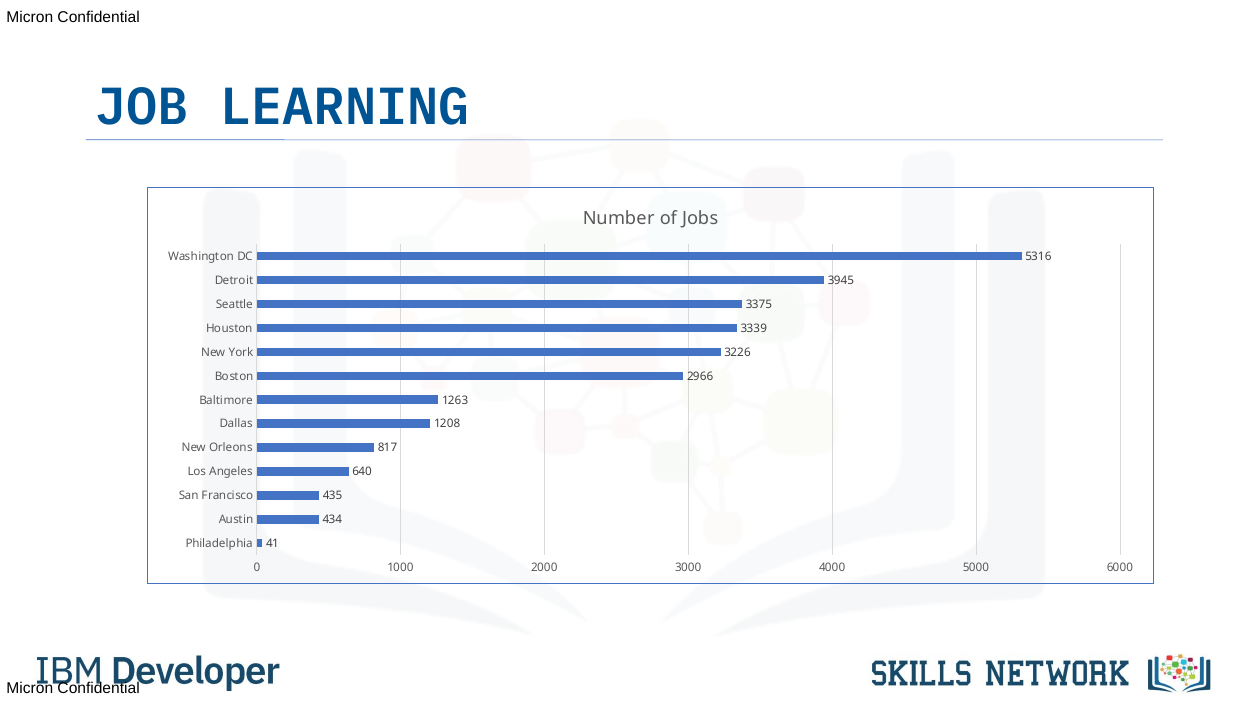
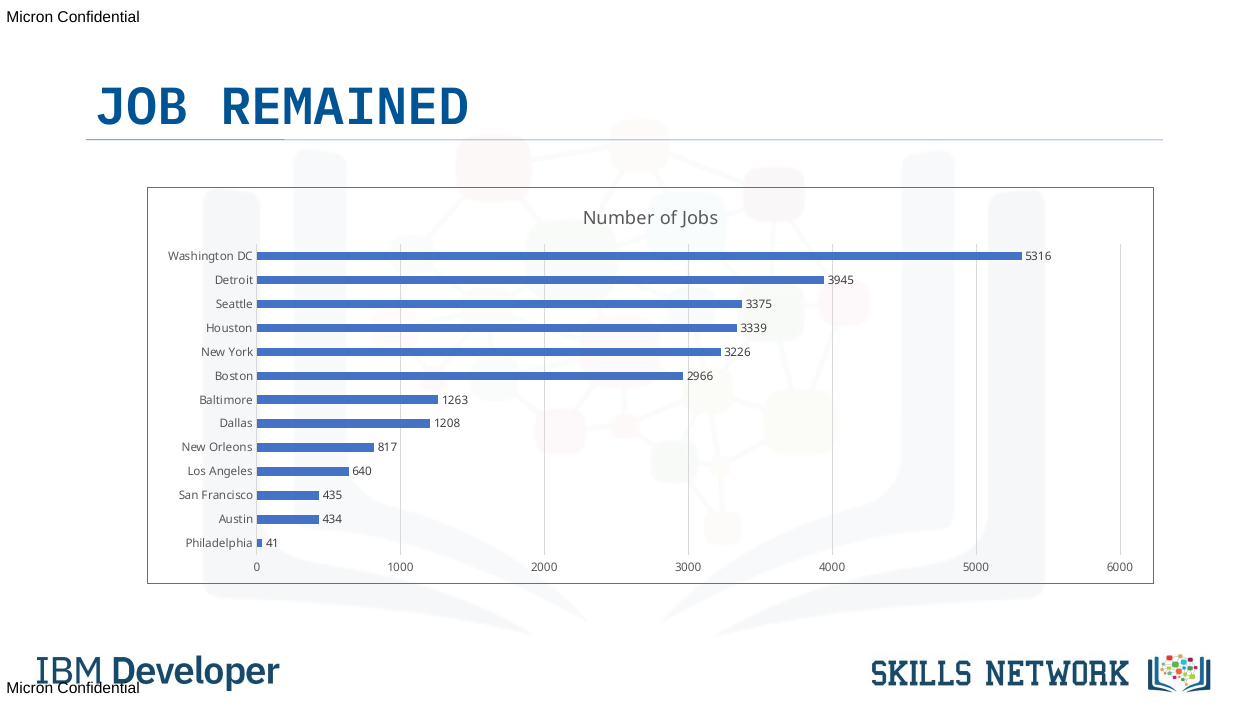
LEARNING: LEARNING -> REMAINED (345, 107)
